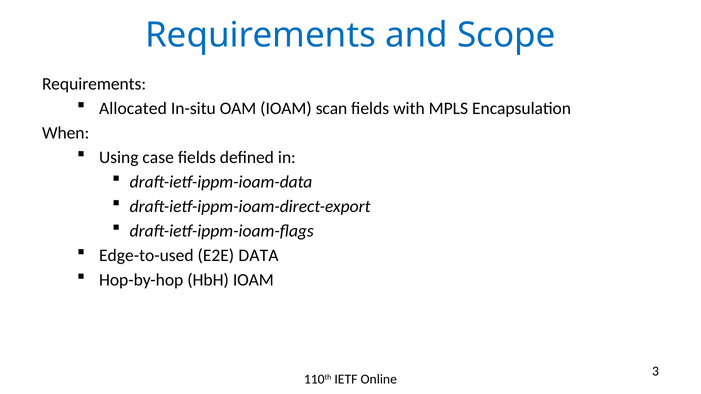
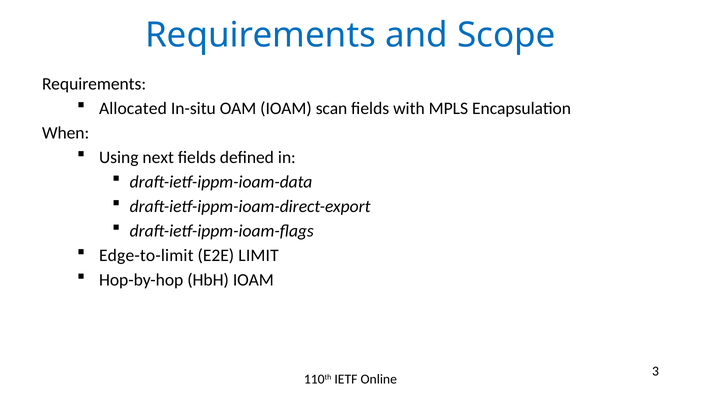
case: case -> next (158, 157)
Edge-to-used: Edge-to-used -> Edge-to-limit (146, 256)
DATA: DATA -> LIMIT (259, 256)
